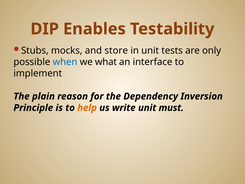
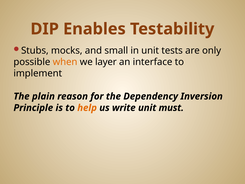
store: store -> small (116, 50)
when colour: blue -> orange (65, 62)
what: what -> layer (106, 62)
